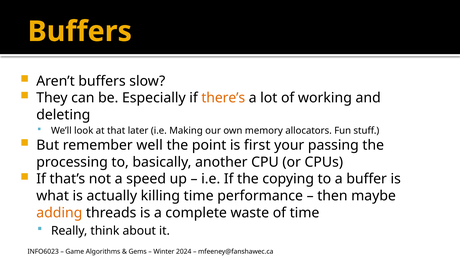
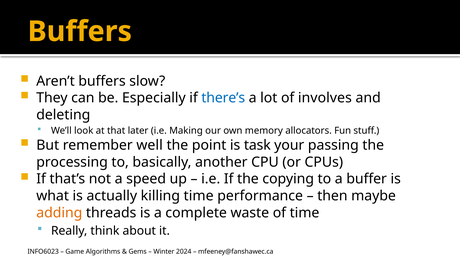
there’s colour: orange -> blue (223, 98)
working: working -> involves (325, 98)
first: first -> task (257, 145)
